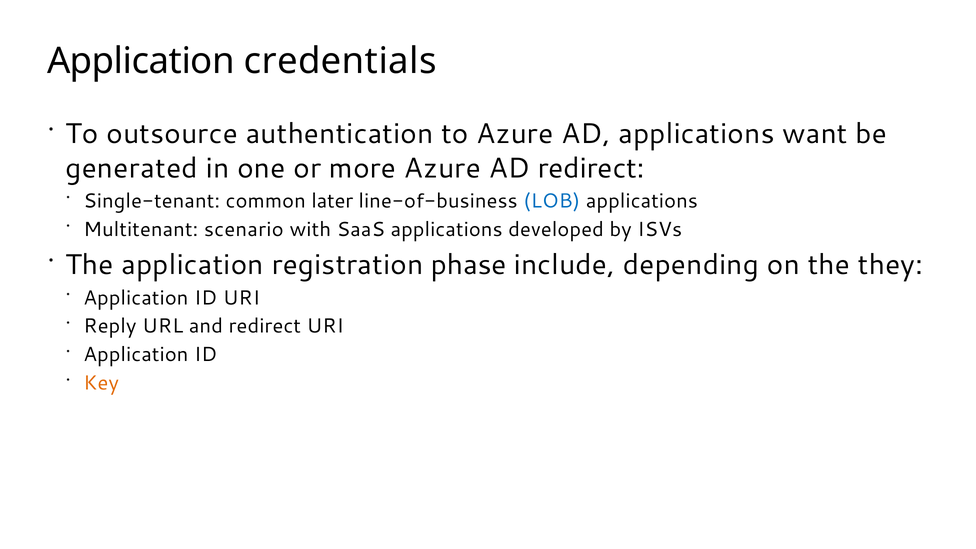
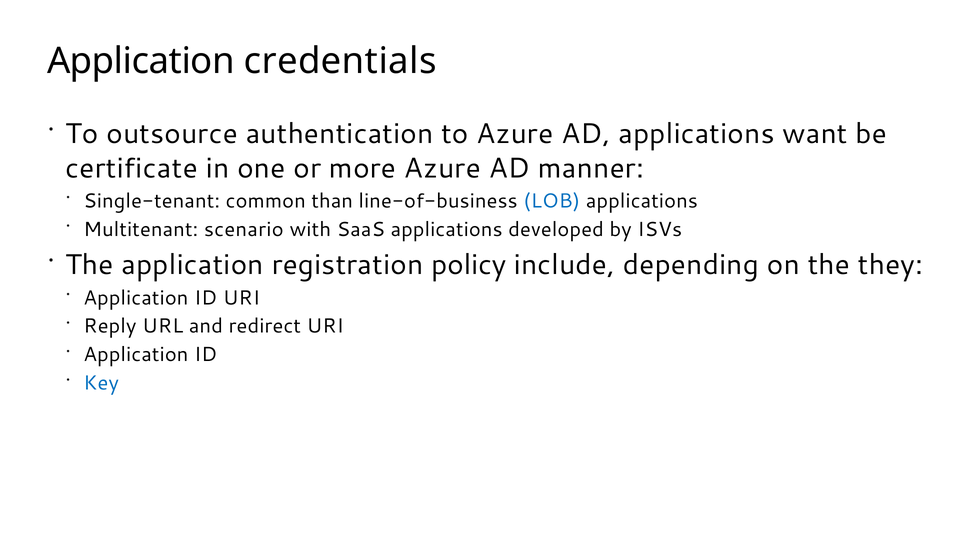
generated: generated -> certificate (132, 168)
AD redirect: redirect -> manner (591, 168)
later: later -> than (332, 201)
phase: phase -> policy (469, 265)
Key colour: orange -> blue (101, 383)
